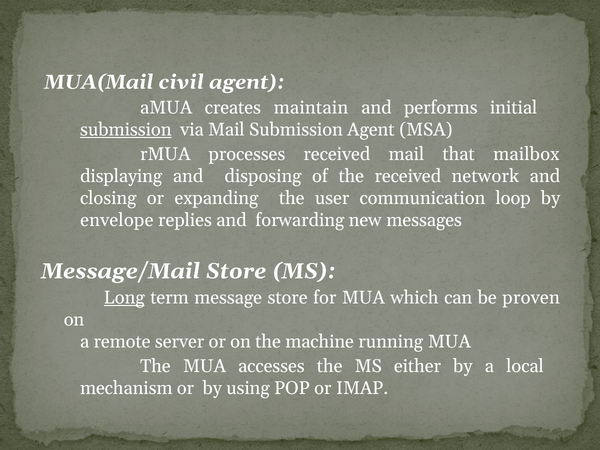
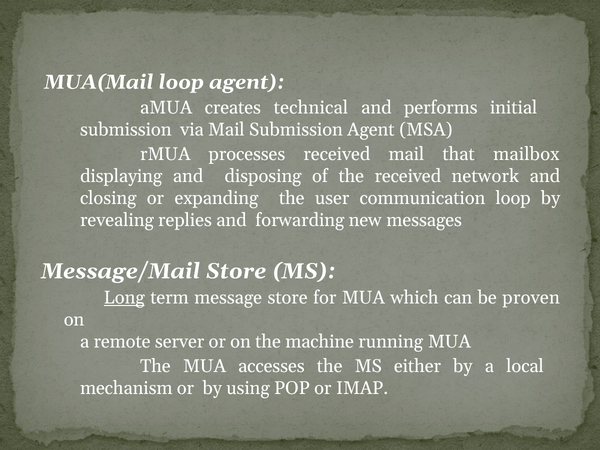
MUA(Mail civil: civil -> loop (181, 82)
maintain: maintain -> technical (311, 108)
submission underline: present -> none (126, 130)
envelope: envelope -> revealing (117, 220)
